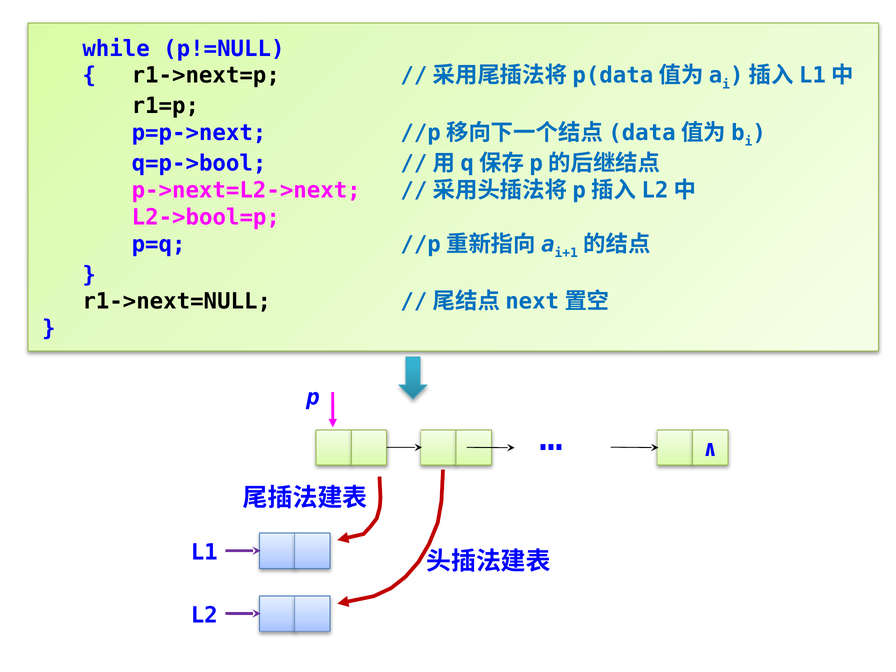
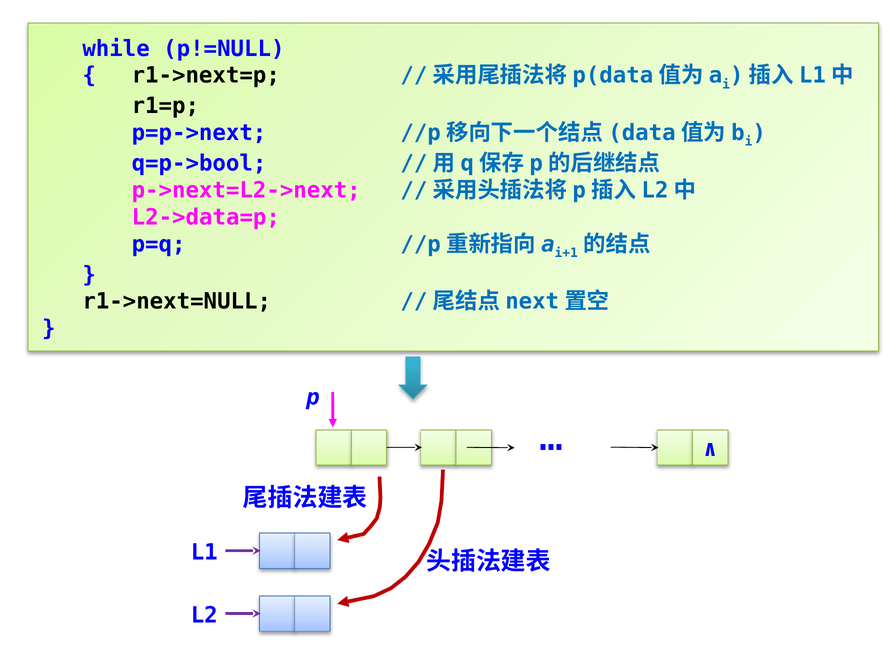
L2->bool=p: L2->bool=p -> L2->data=p (206, 217)
